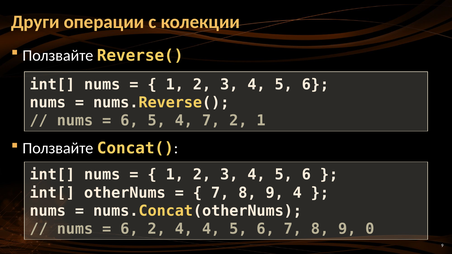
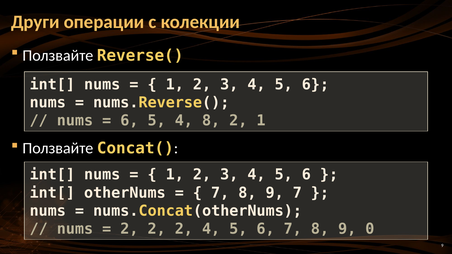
4 7: 7 -> 8 (211, 121)
9 4: 4 -> 7 (297, 193)
6: 6 -> 2 (129, 229)
4: 4 -> 2 (184, 229)
